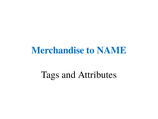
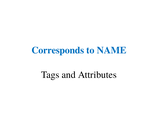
Merchandise: Merchandise -> Corresponds (58, 50)
